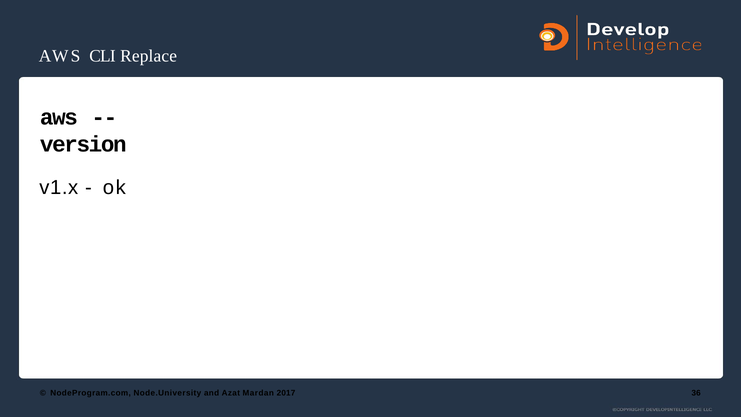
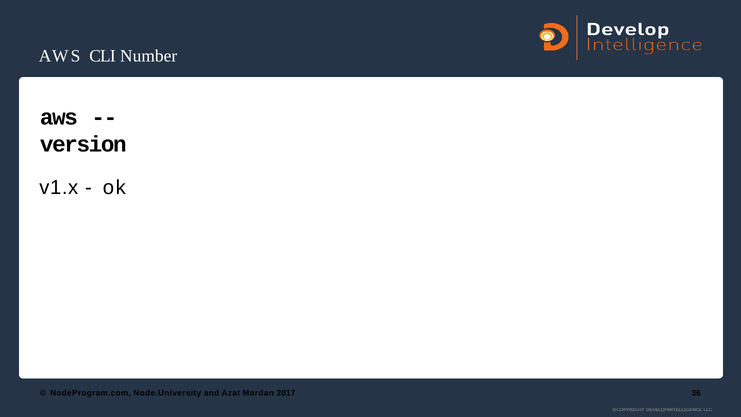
Replace: Replace -> Number (149, 56)
